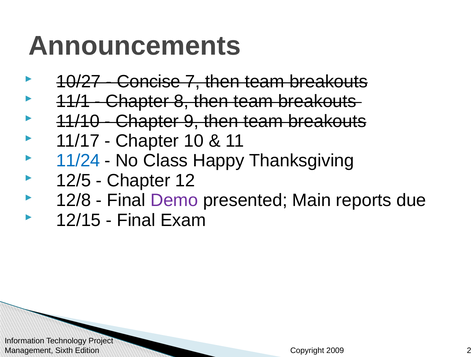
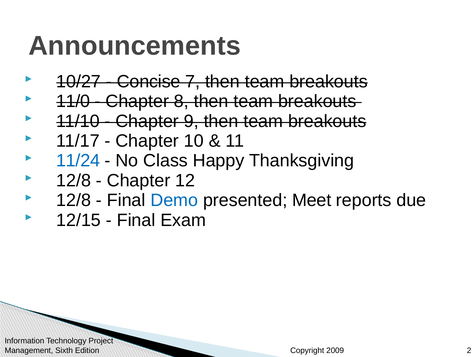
11/1: 11/1 -> 11/0 (73, 101)
12/5: 12/5 -> 12/8 (74, 181)
Demo colour: purple -> blue (174, 200)
Main: Main -> Meet (312, 200)
